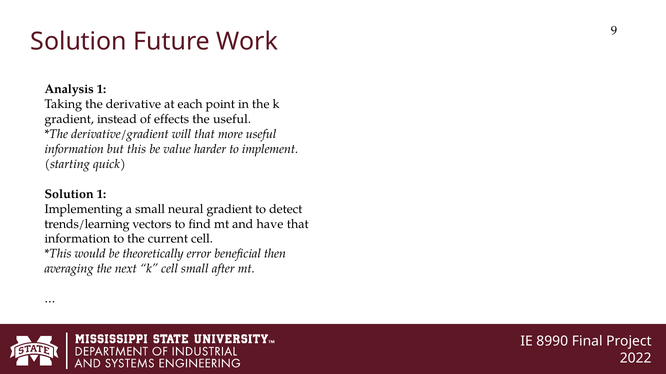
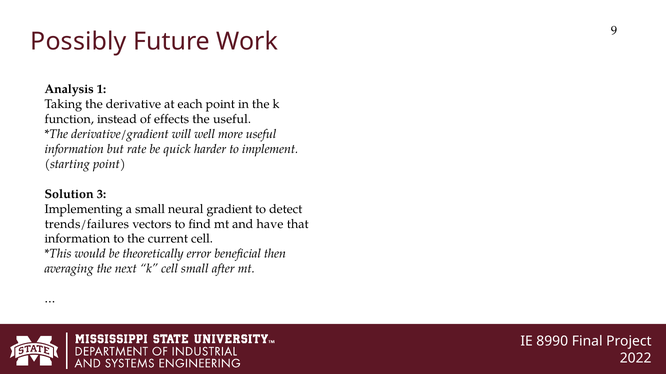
Solution: Solution -> Possibly (78, 42)
gradient: gradient -> function (69, 119)
will that: that -> well (205, 134)
this: this -> rate (137, 149)
value: value -> quick (177, 149)
starting quick: quick -> point (109, 164)
Solution 1: 1 -> 3 (102, 194)
trends/learning: trends/learning -> trends/failures (87, 224)
